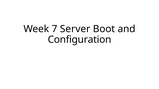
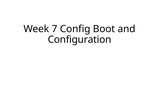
Server: Server -> Config (75, 29)
